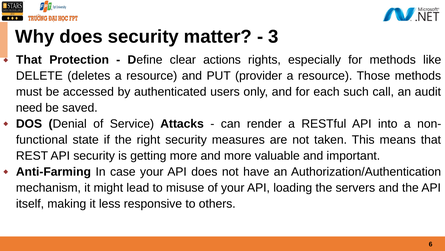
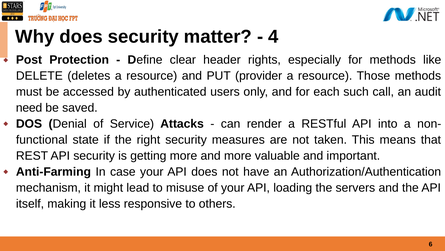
3: 3 -> 4 (273, 36)
That: That -> Post (29, 60)
actions: actions -> header (222, 60)
